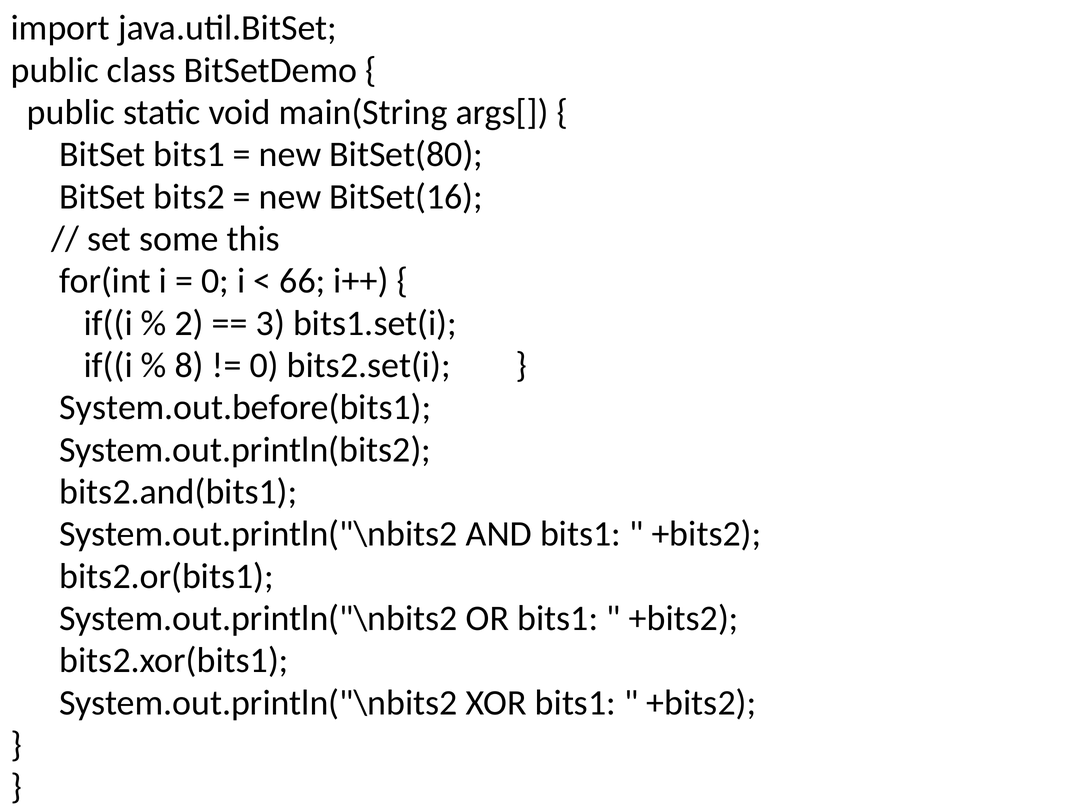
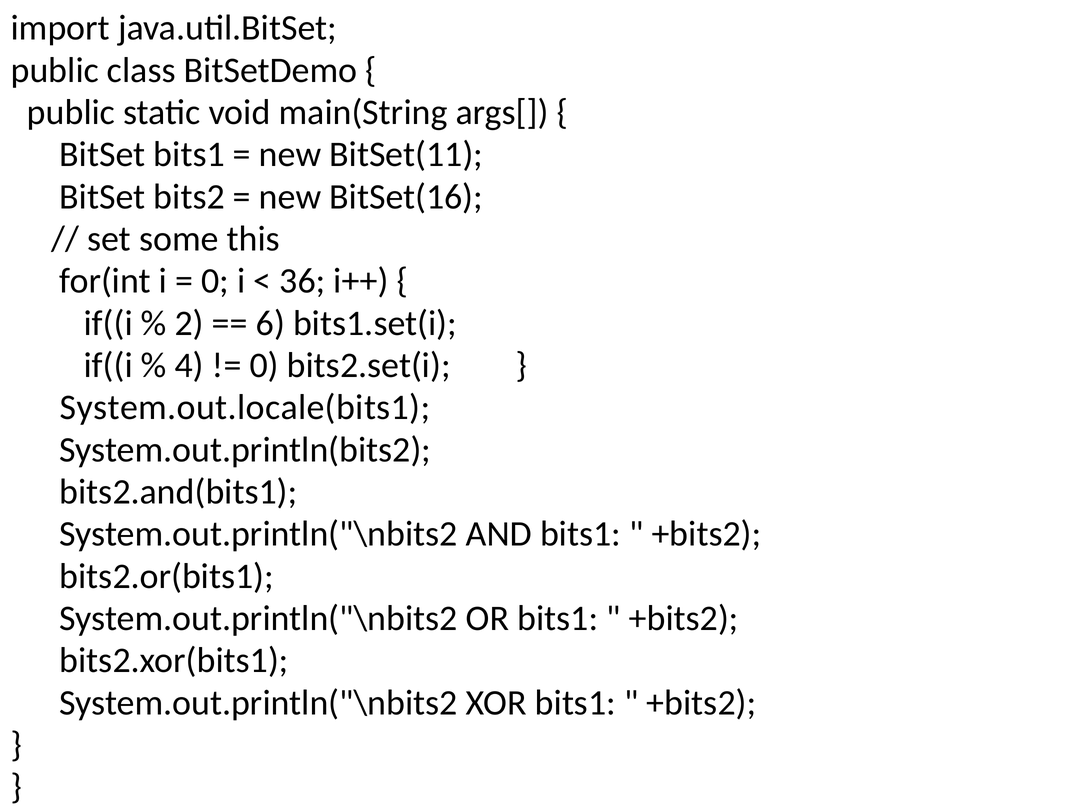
BitSet(80: BitSet(80 -> BitSet(11 (406, 154)
66: 66 -> 36 (302, 281)
3: 3 -> 6 (270, 323)
8: 8 -> 4 (189, 365)
System.out.before(bits1: System.out.before(bits1 -> System.out.locale(bits1 (245, 407)
